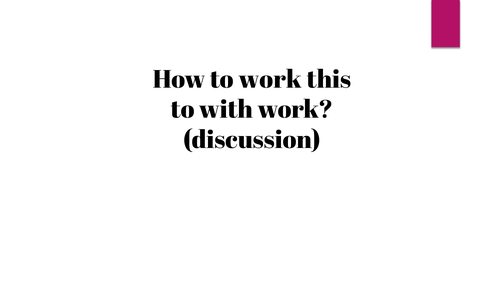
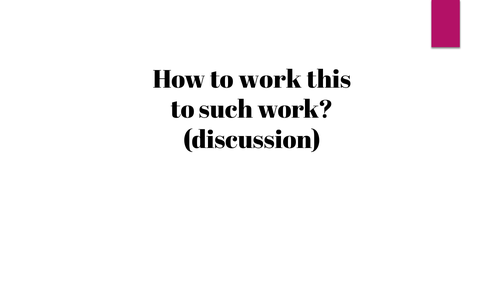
with: with -> such (226, 110)
